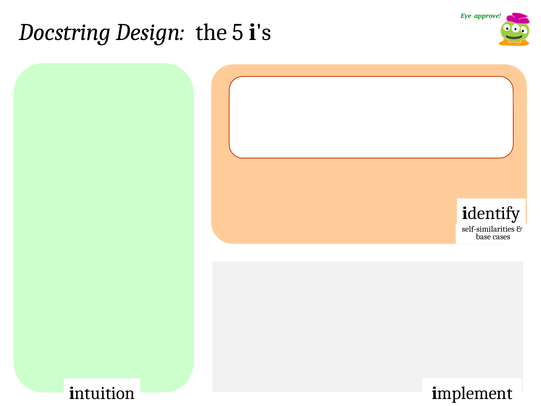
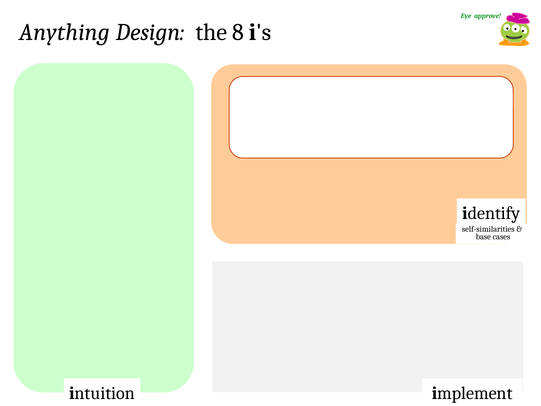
Docstring: Docstring -> Anything (65, 32)
5: 5 -> 8 (238, 32)
